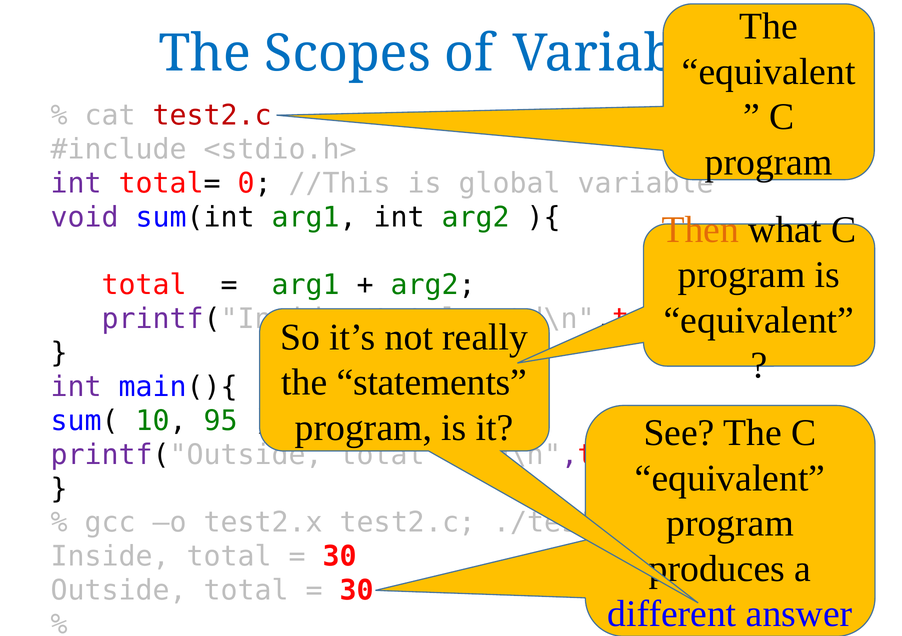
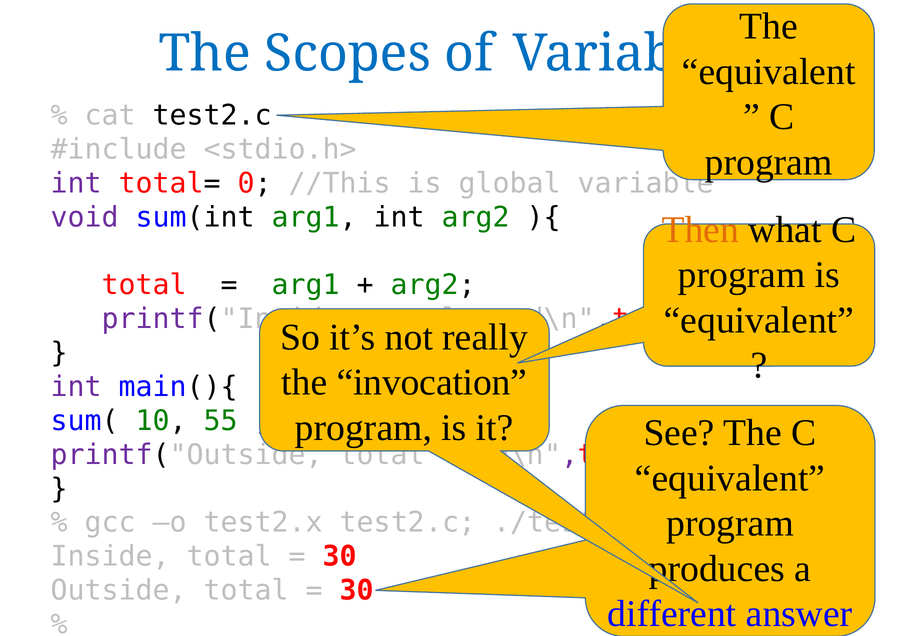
test2.c colour: red -> black (212, 116)
statements: statements -> invocation (432, 382)
95: 95 -> 55 (221, 421)
